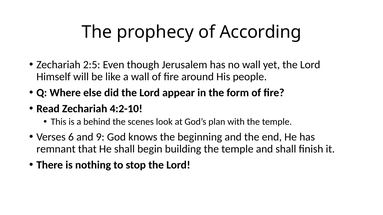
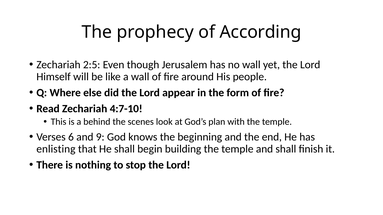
4:2-10: 4:2-10 -> 4:7-10 (126, 109)
remnant: remnant -> enlisting (56, 149)
